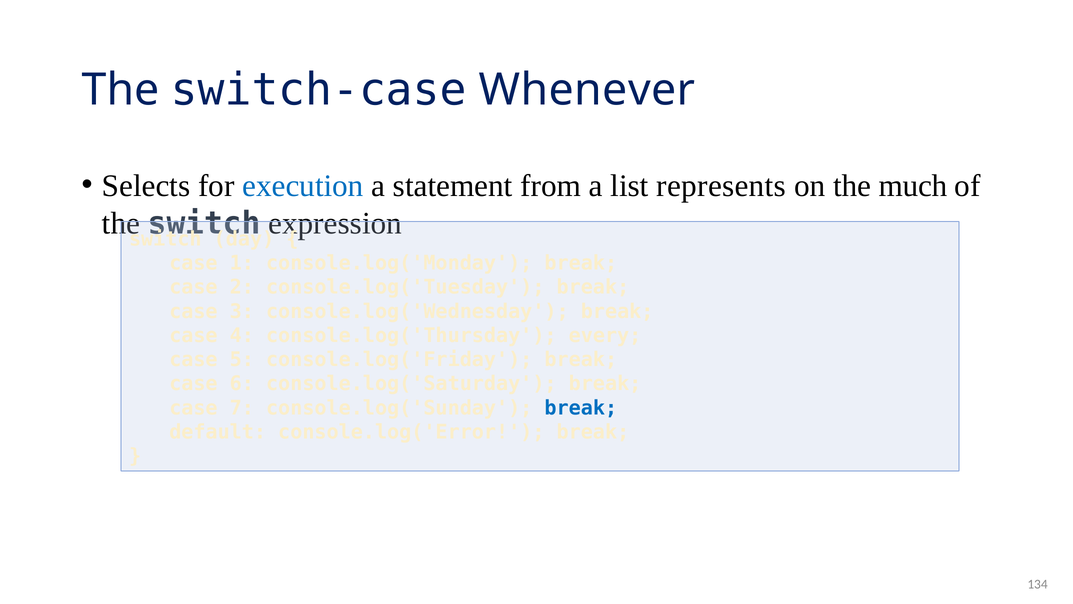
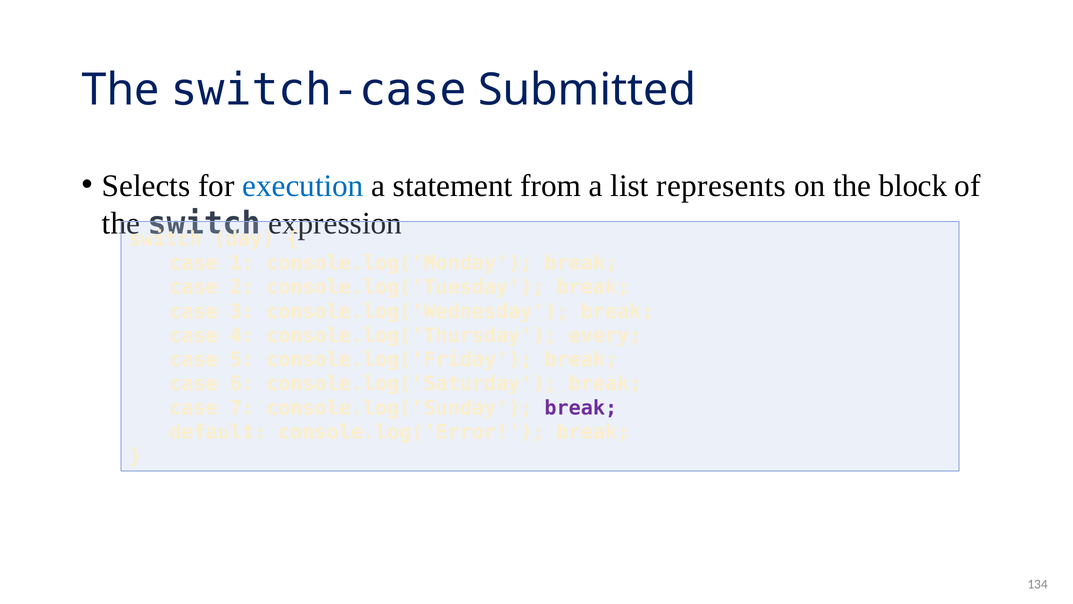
Whenever: Whenever -> Submitted (587, 90)
much: much -> block (913, 186)
break colour: blue -> purple (581, 408)
